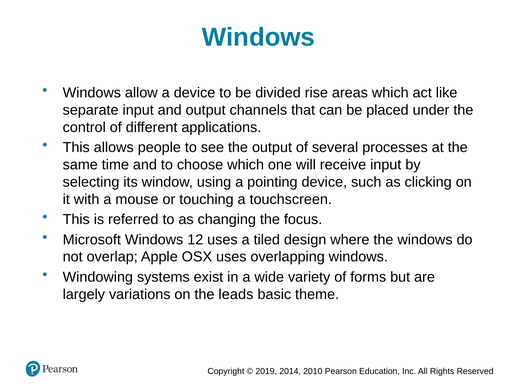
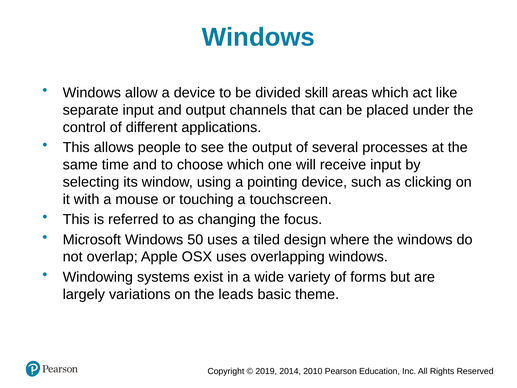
rise: rise -> skill (316, 93)
12: 12 -> 50 (195, 239)
